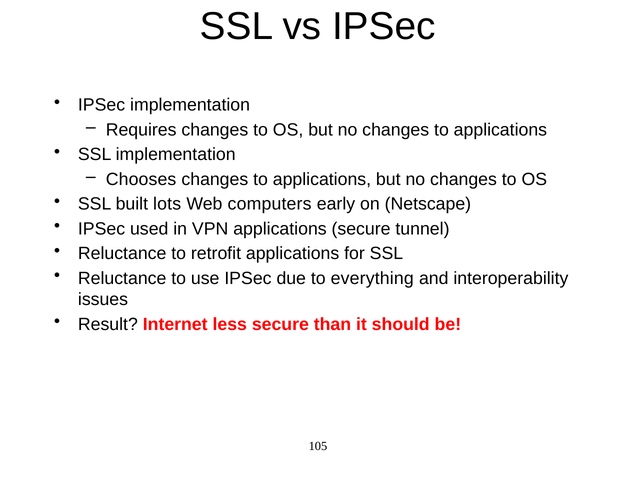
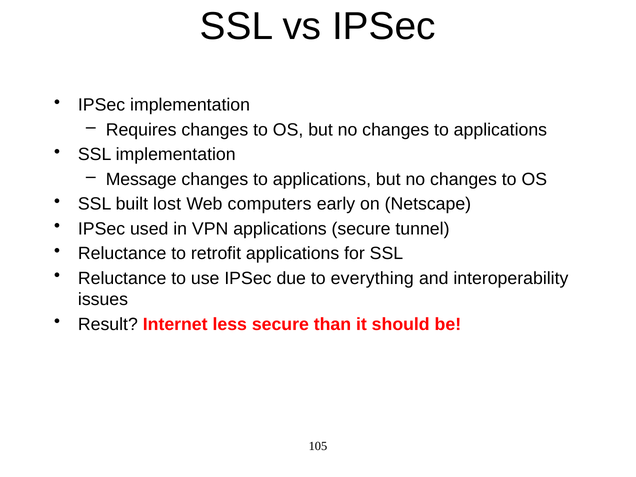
Chooses: Chooses -> Message (141, 179)
lots: lots -> lost (167, 204)
